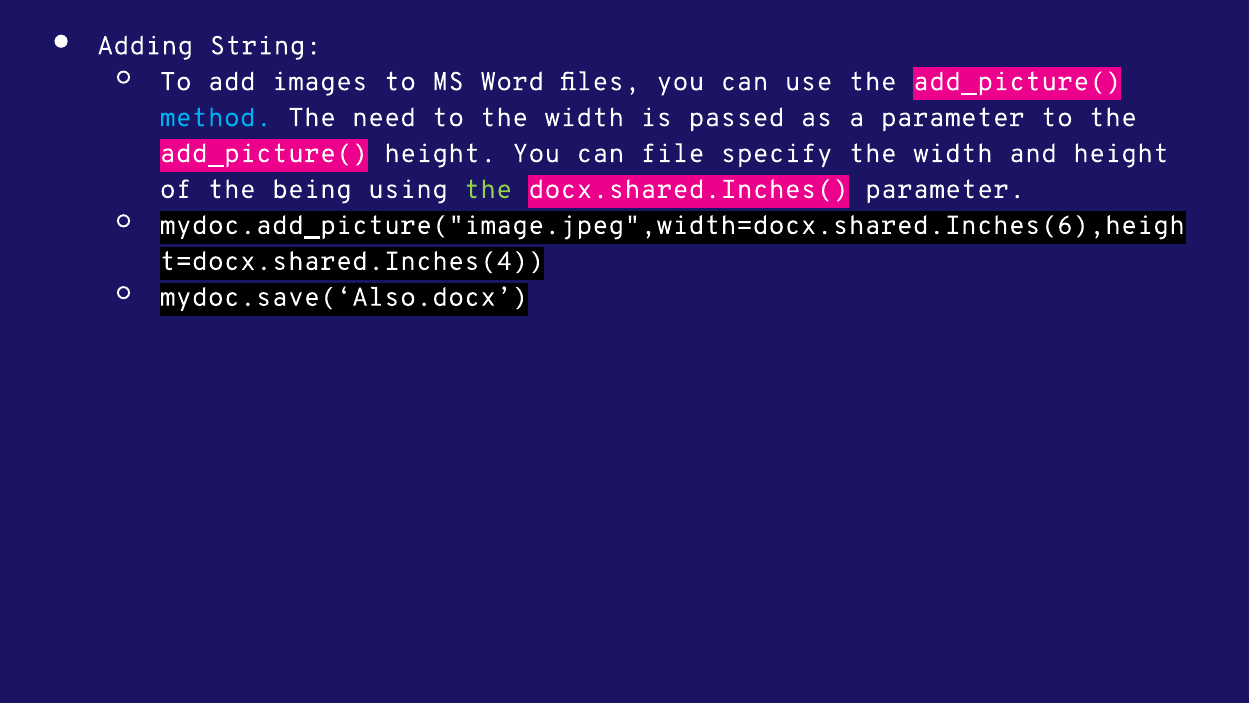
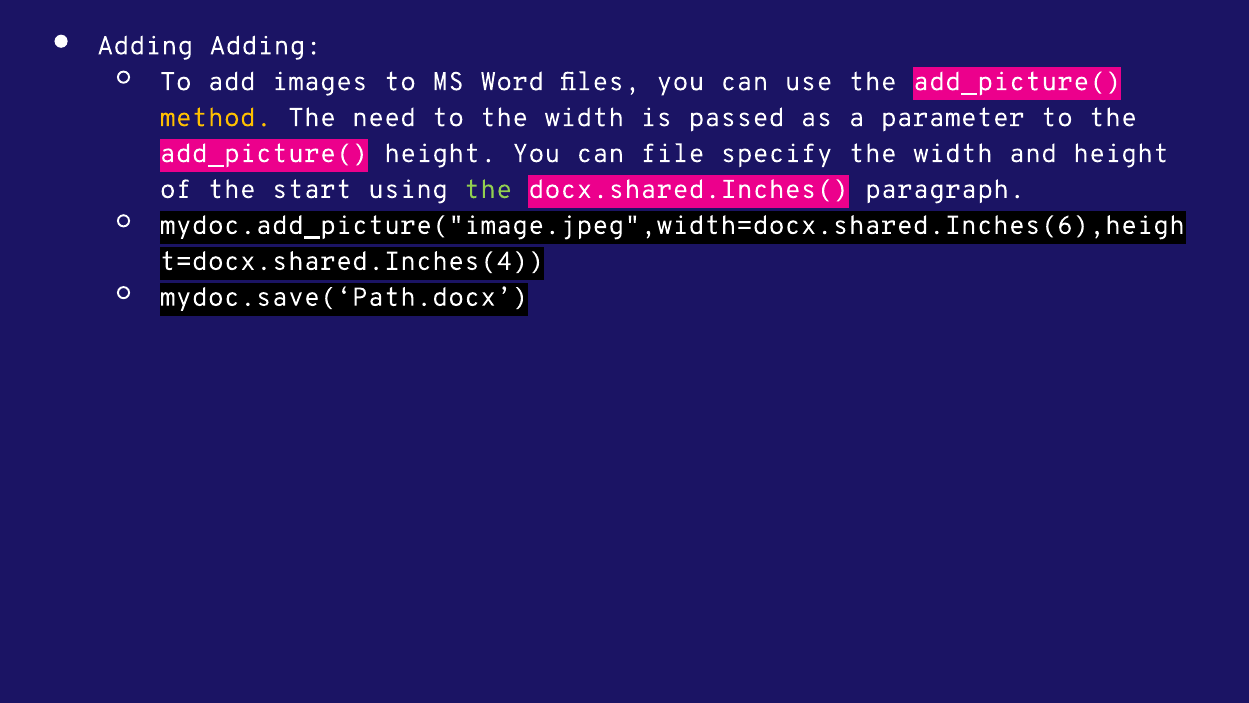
Adding String: String -> Adding (266, 46)
method colour: light blue -> yellow (216, 117)
being: being -> start (312, 189)
docx.shared.Inches( parameter: parameter -> paragraph (945, 189)
mydoc.save(‘Also.docx: mydoc.save(‘Also.docx -> mydoc.save(‘Path.docx (344, 297)
